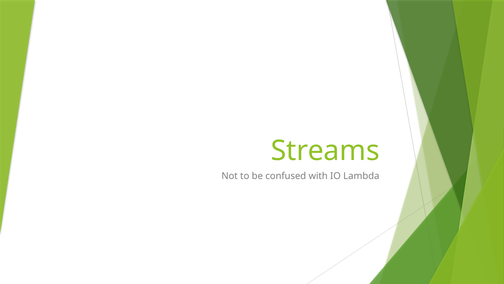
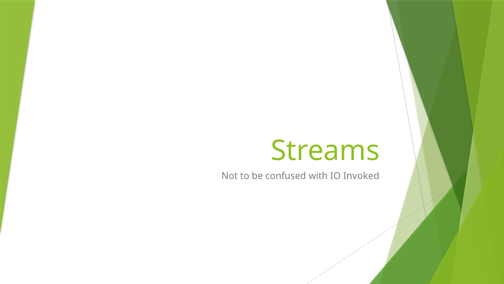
Lambda: Lambda -> Invoked (361, 176)
